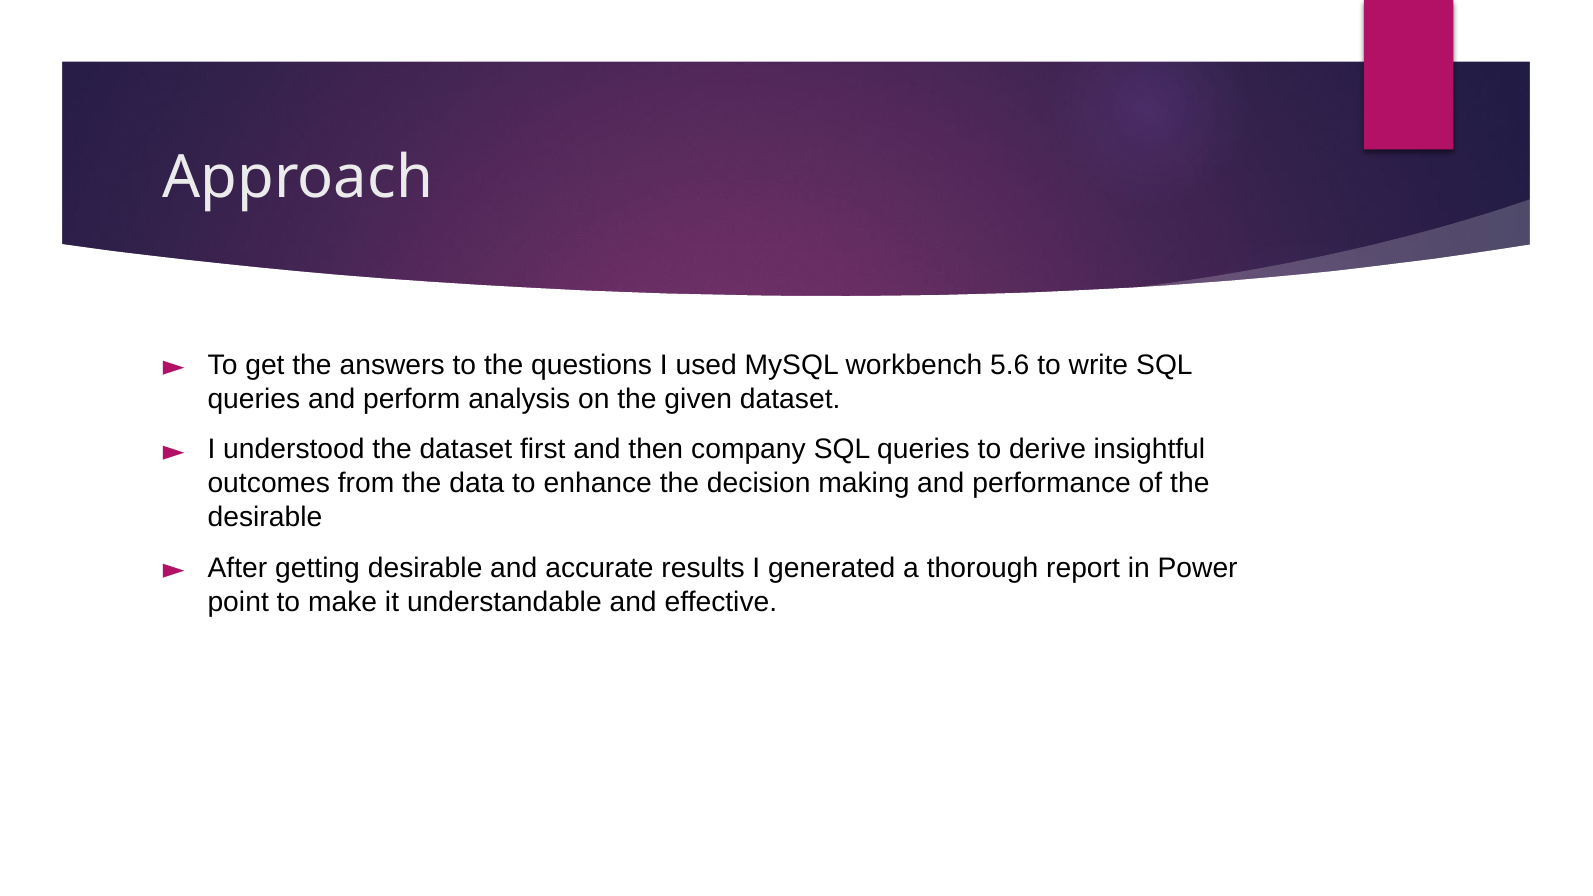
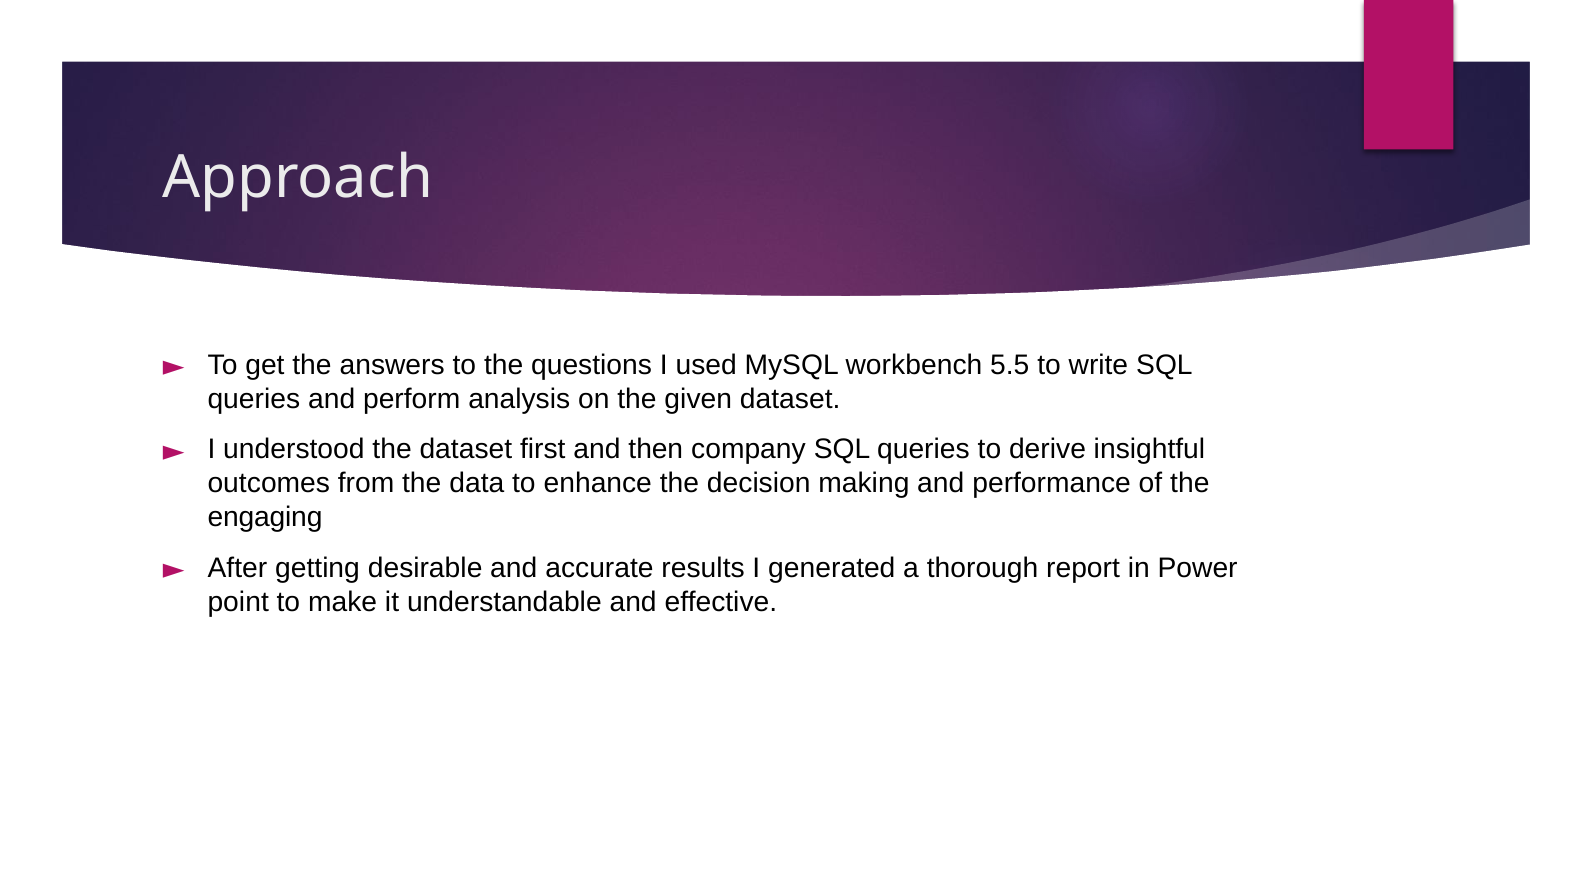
5.6: 5.6 -> 5.5 (1010, 365)
desirable: desirable -> engaging (265, 517)
